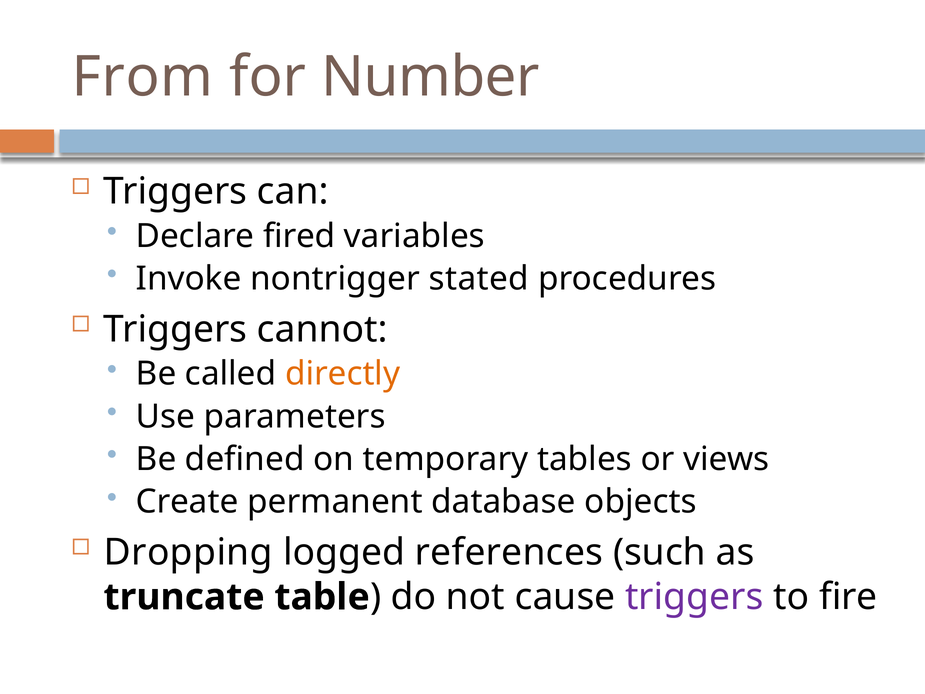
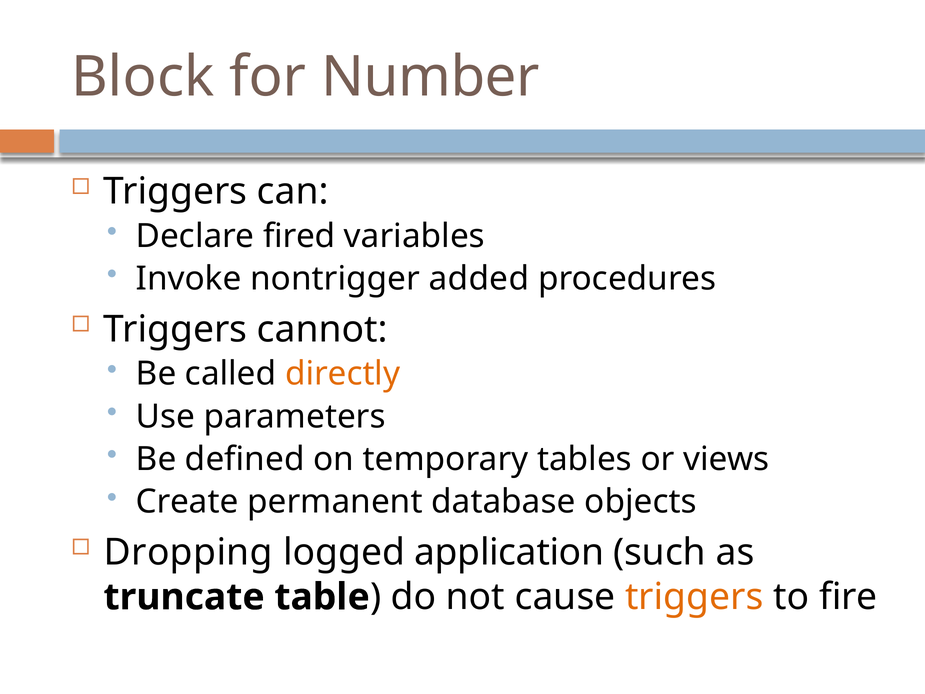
From: From -> Block (143, 77)
stated: stated -> added (479, 279)
references: references -> application (509, 552)
triggers colour: purple -> orange (694, 597)
